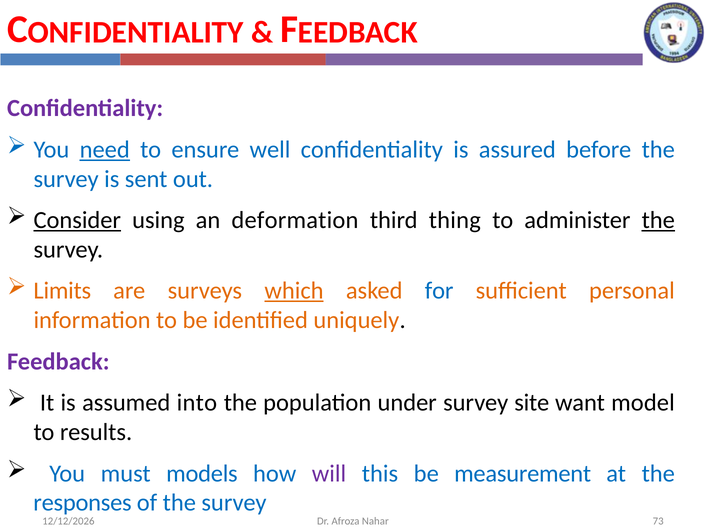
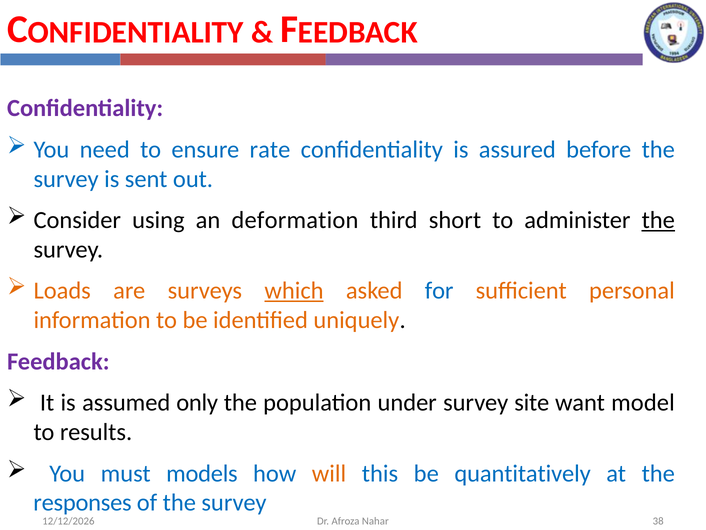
need underline: present -> none (105, 149)
well: well -> rate (270, 149)
Consider underline: present -> none (77, 220)
thing: thing -> short (455, 220)
Limits: Limits -> Loads (62, 291)
into: into -> only (197, 402)
will colour: purple -> orange (329, 473)
measurement: measurement -> quantitatively (523, 473)
73: 73 -> 38 (658, 521)
